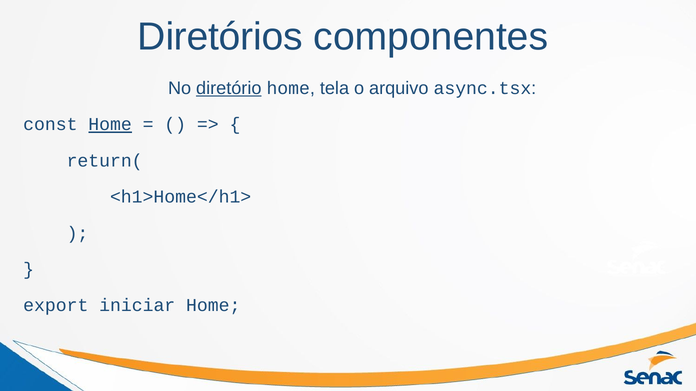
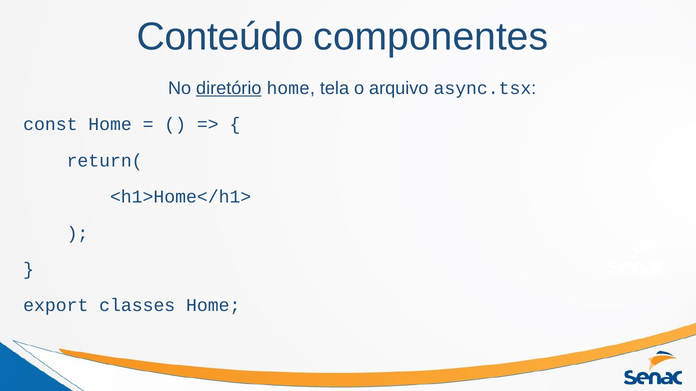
Diretórios: Diretórios -> Conteúdo (220, 37)
Home underline: present -> none (110, 125)
iniciar: iniciar -> classes (137, 306)
